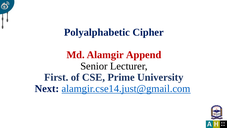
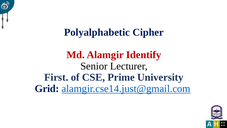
Append: Append -> Identify (144, 55)
Next: Next -> Grid (47, 88)
